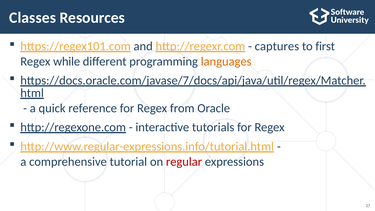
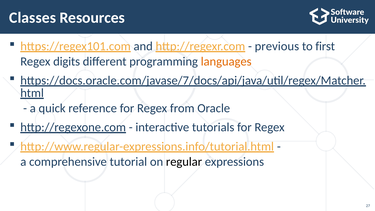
captures: captures -> previous (277, 46)
while: while -> digits (67, 62)
regular colour: red -> black (184, 162)
